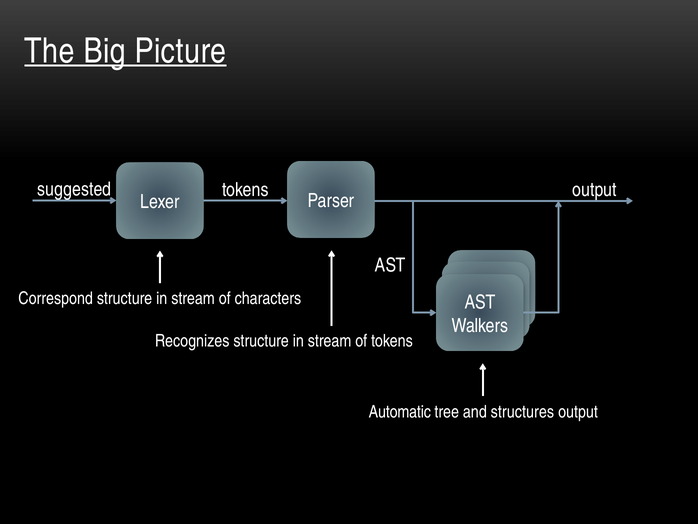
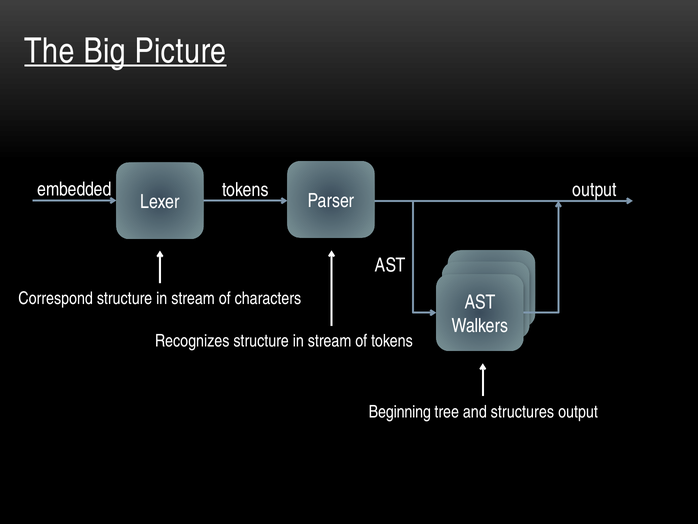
suggested: suggested -> embedded (74, 189)
Automatic: Automatic -> Beginning (400, 412)
